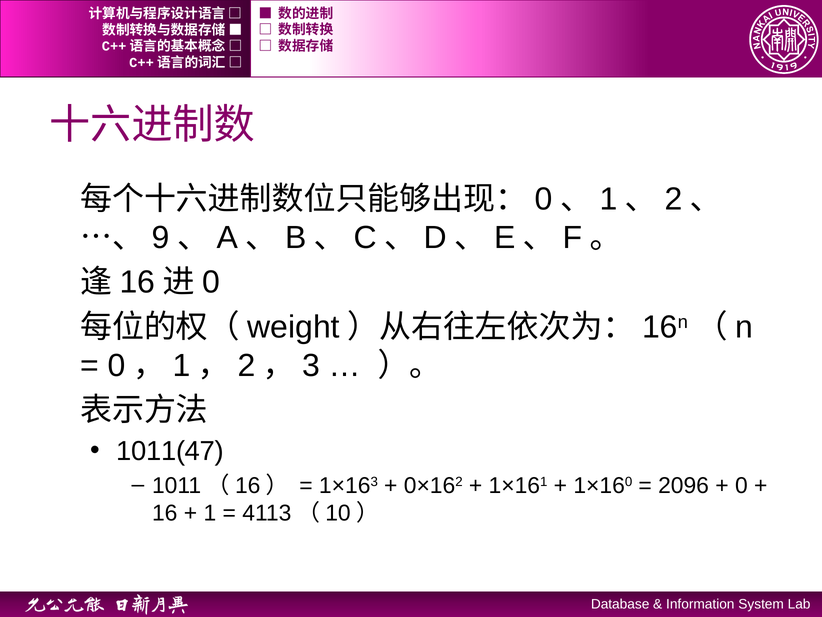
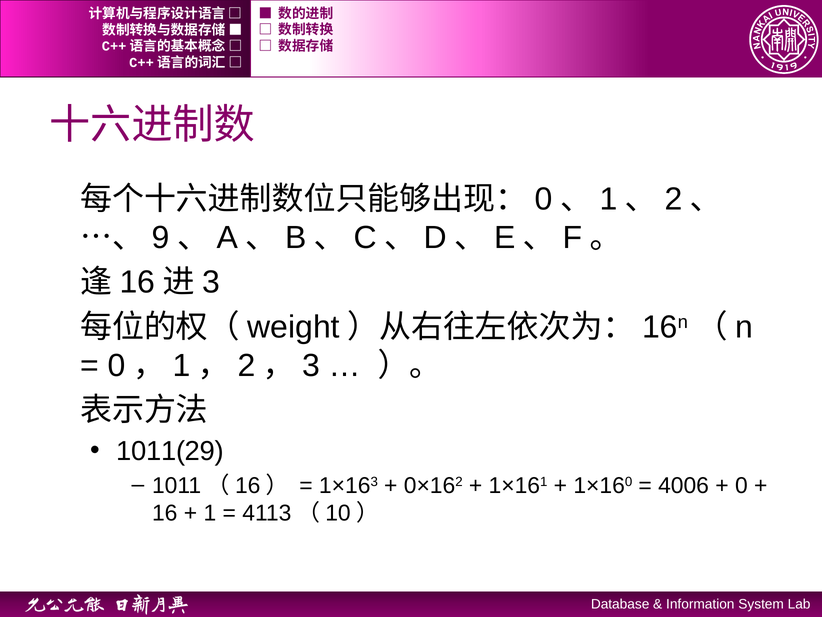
0: 0 -> 3 (211, 282)
1011(47: 1011(47 -> 1011(29 (170, 451)
2096: 2096 -> 4006 (684, 485)
